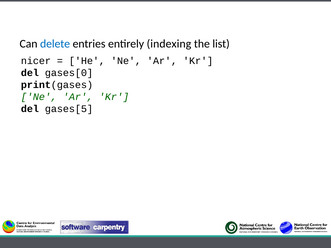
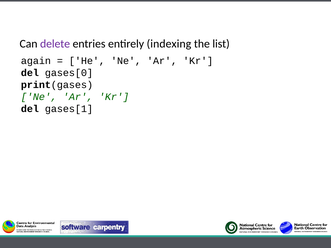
delete colour: blue -> purple (55, 44)
nicer: nicer -> again (36, 61)
gases[5: gases[5 -> gases[1 (69, 109)
